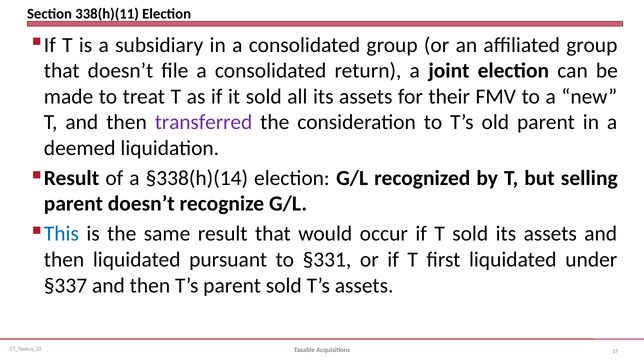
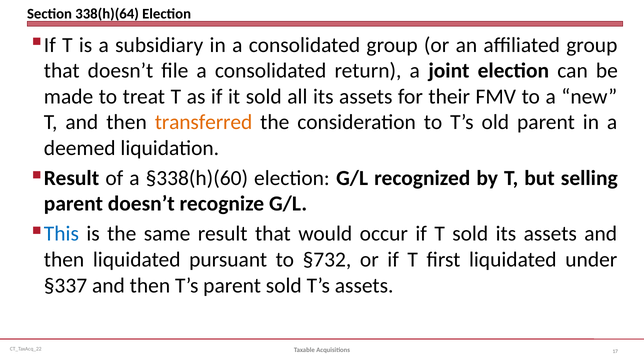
338(h)(11: 338(h)(11 -> 338(h)(64 (107, 14)
transferred colour: purple -> orange (204, 122)
§338(h)(14: §338(h)(14 -> §338(h)(60 (197, 178)
§331: §331 -> §732 (327, 260)
